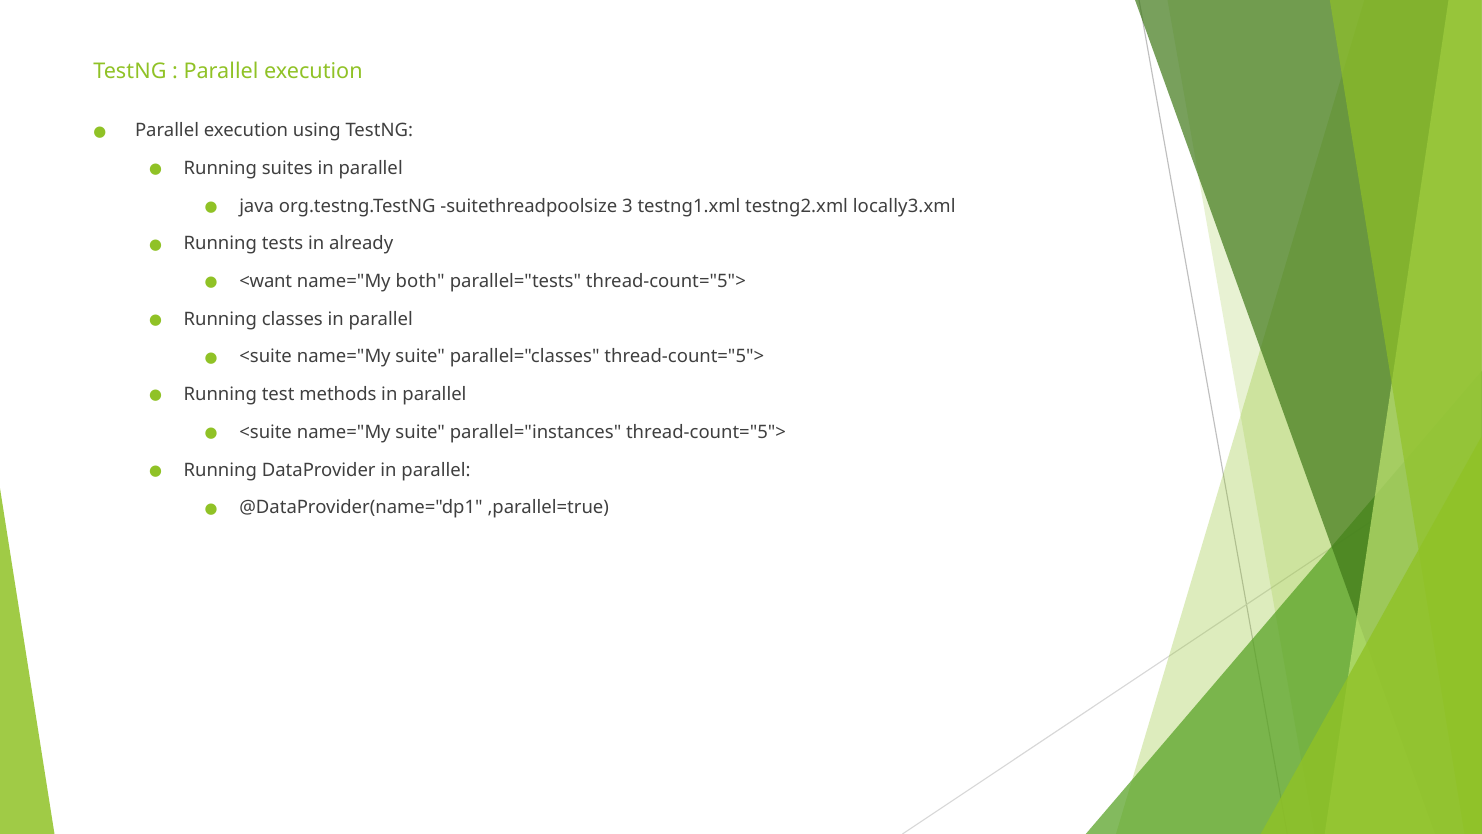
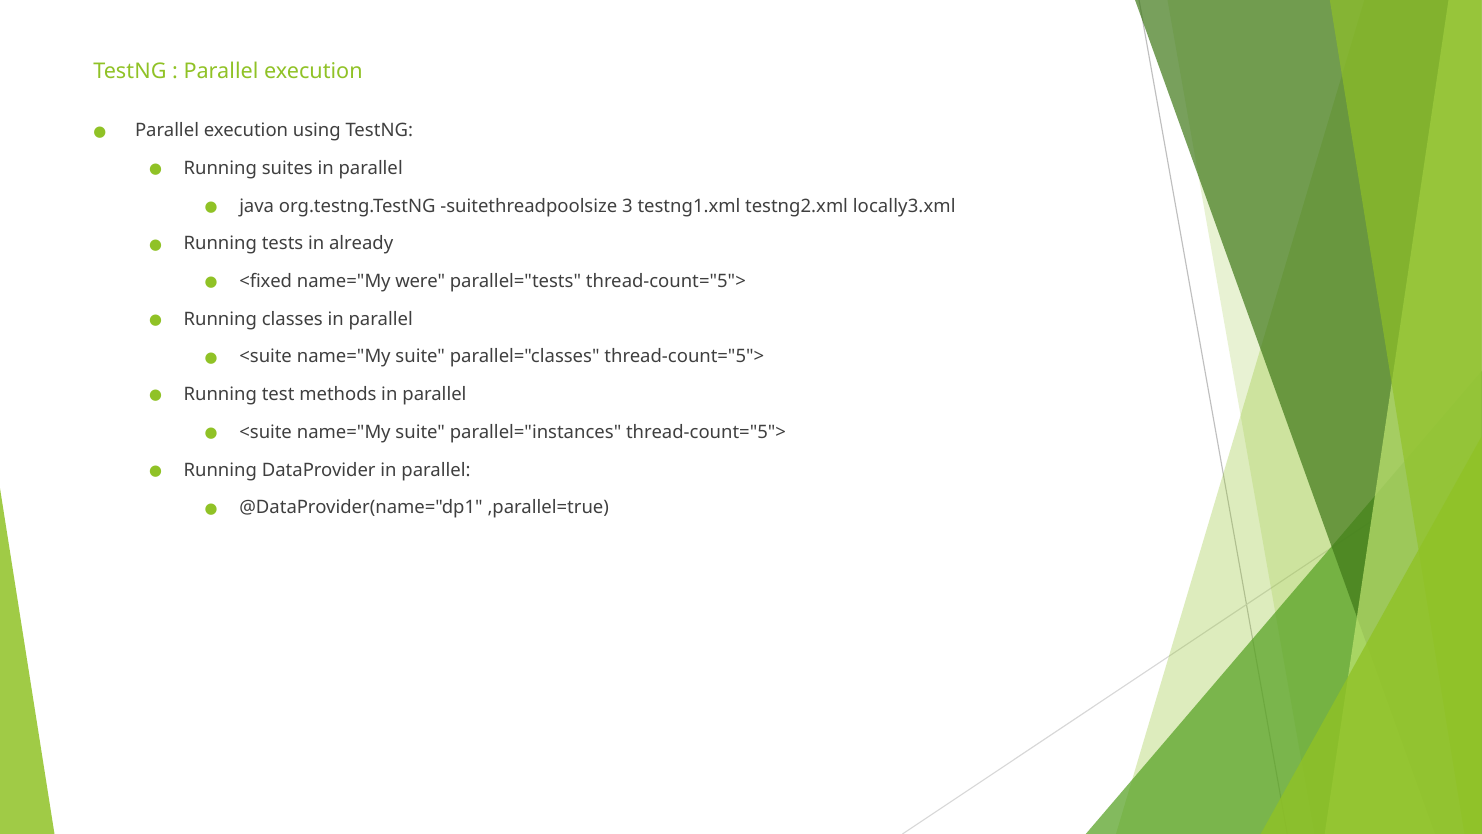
<want: <want -> <fixed (266, 281)
both: both -> were (420, 281)
